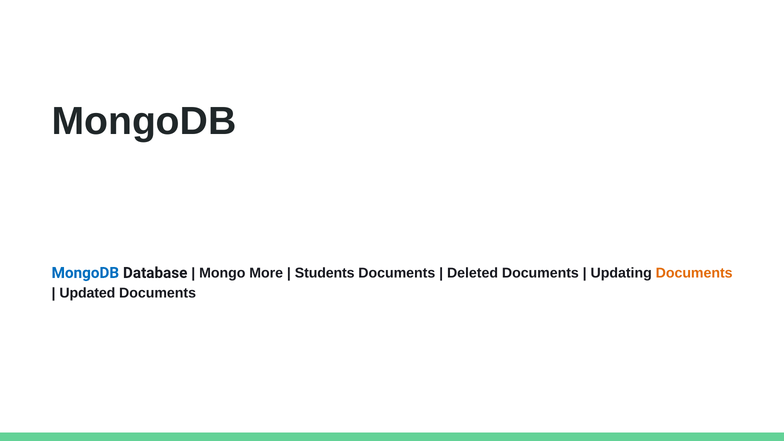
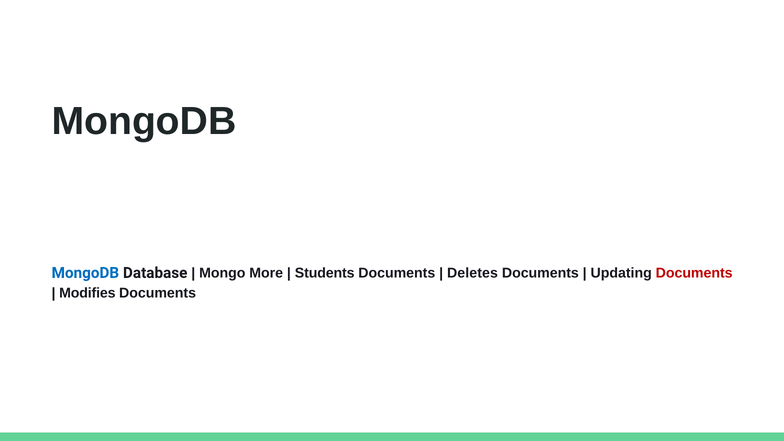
Deleted: Deleted -> Deletes (472, 273)
Documents colour: orange -> red (694, 273)
Updated: Updated -> Modifies (87, 293)
